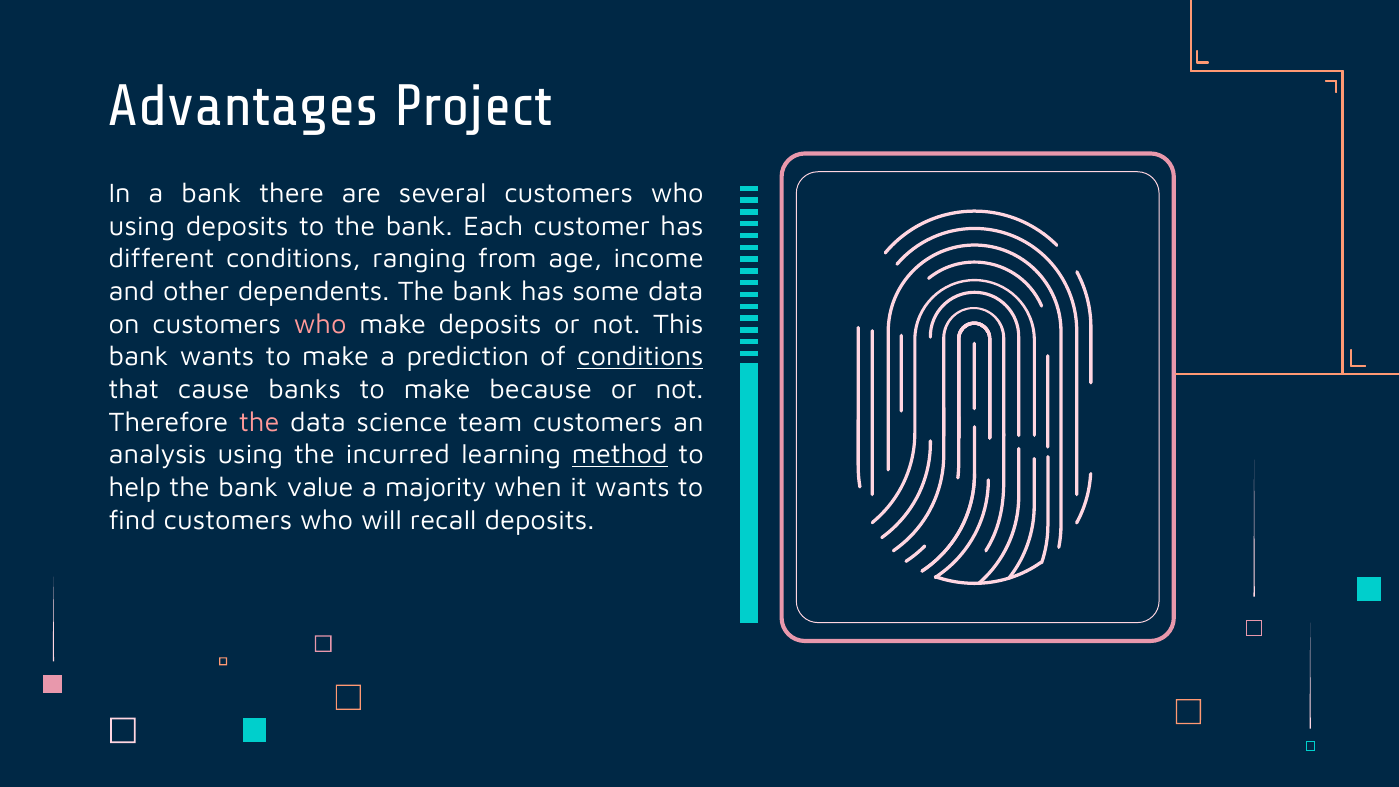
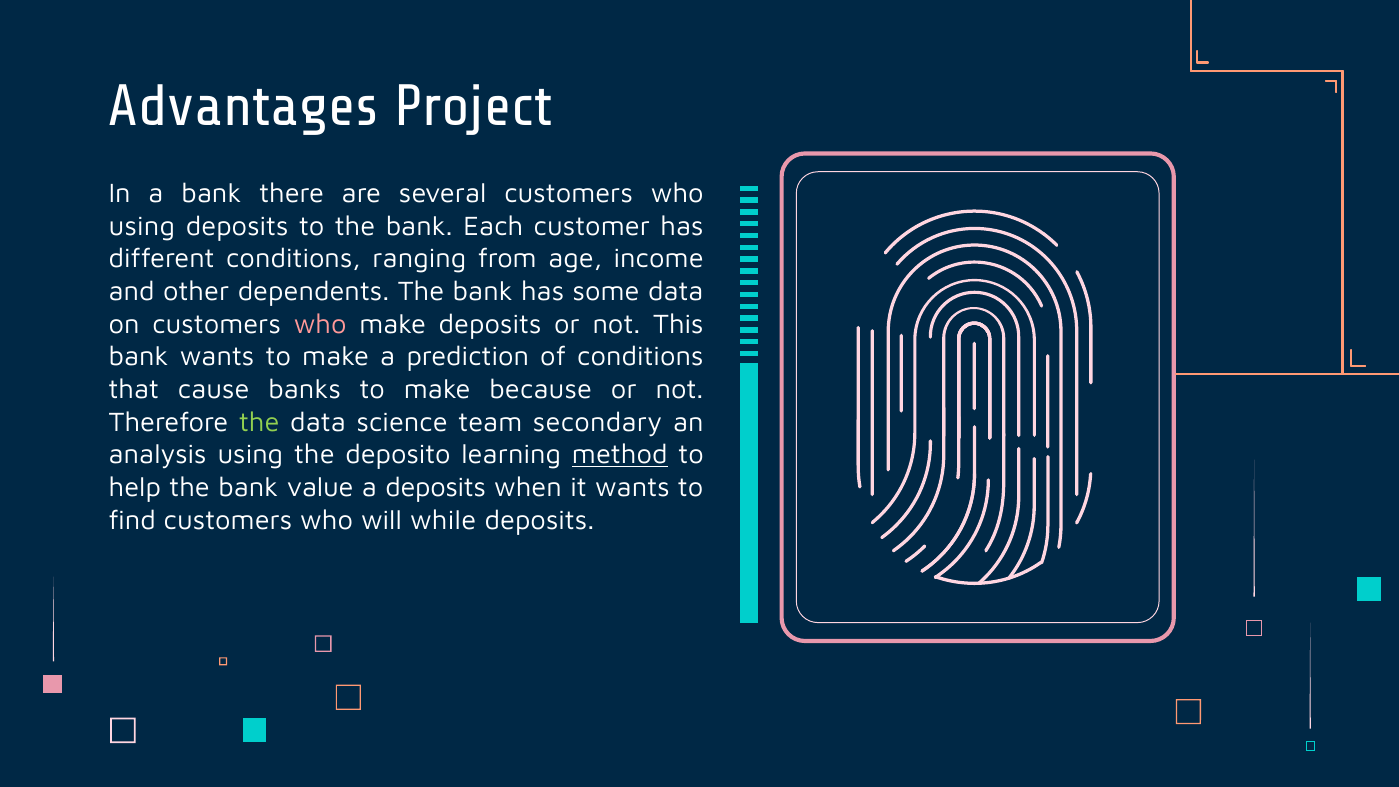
conditions underline: present -> none (640, 357)
the colour: pink -> light green (259, 422)
team customers: customers -> secondary (598, 422)
incurred: incurred -> deposito (398, 455)
a majority: majority -> deposits (436, 487)
recall: recall -> while (443, 520)
